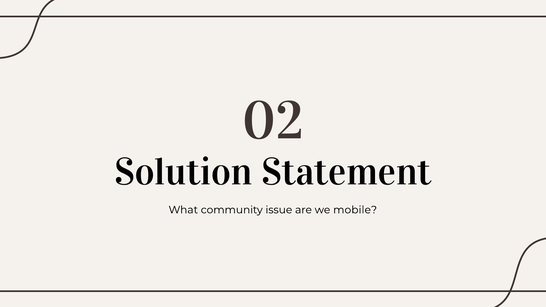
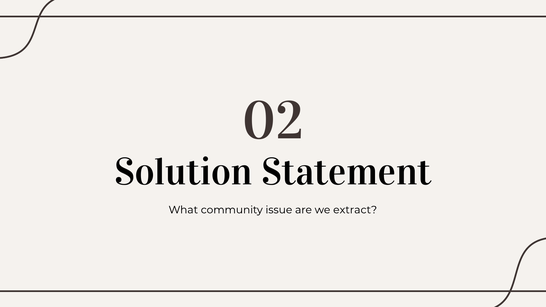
mobile: mobile -> extract (355, 210)
